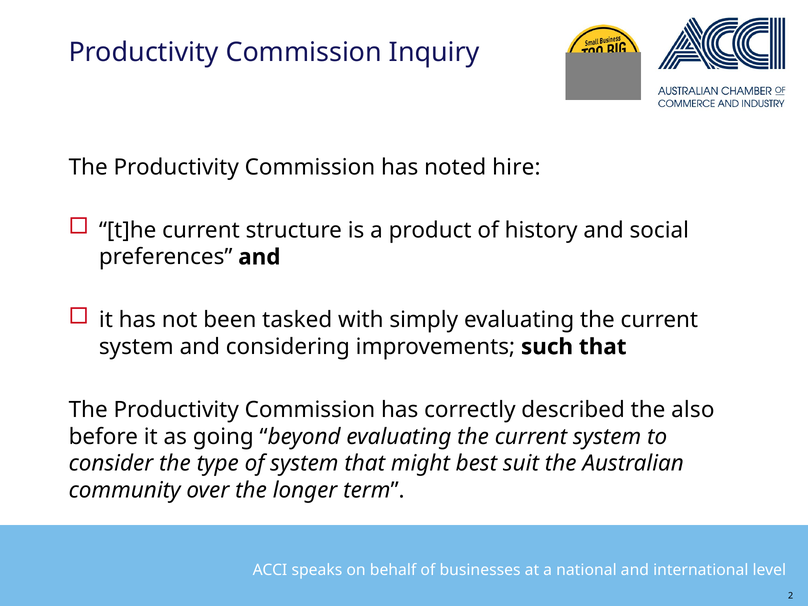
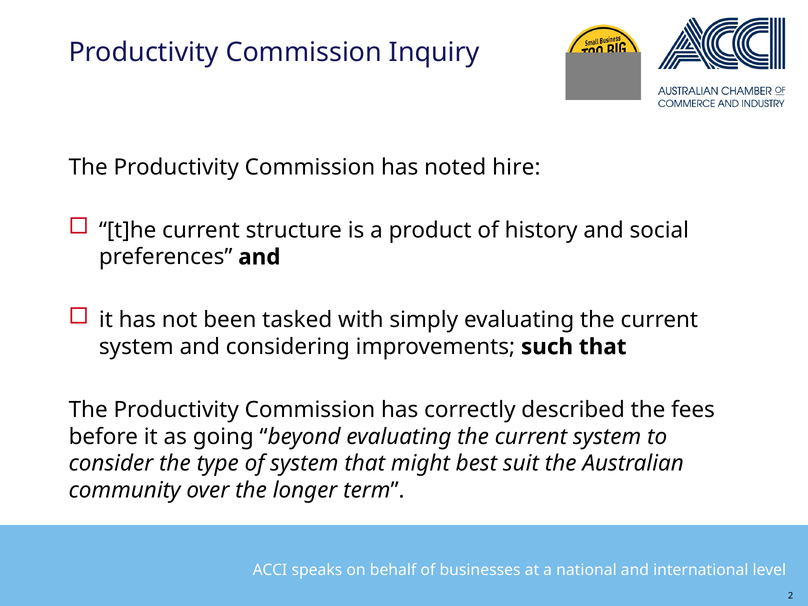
also: also -> fees (693, 410)
